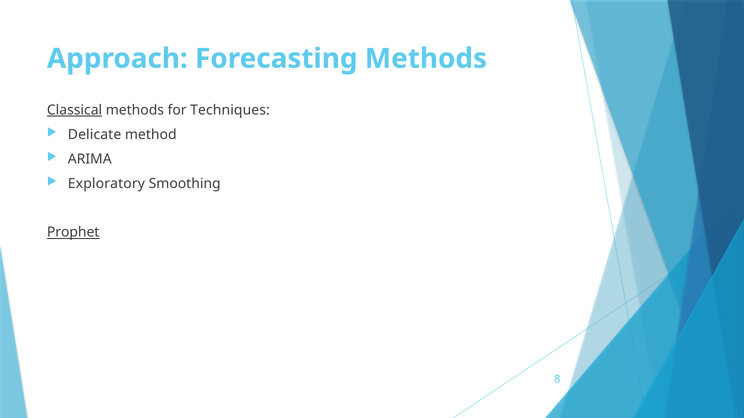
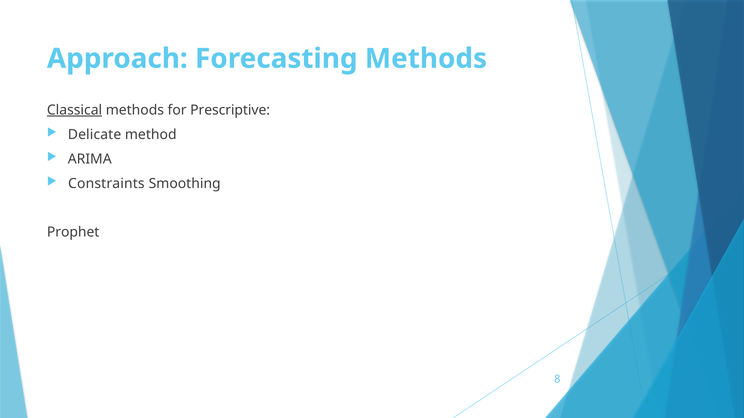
Techniques: Techniques -> Prescriptive (230, 110)
Exploratory: Exploratory -> Constraints (106, 184)
Prophet underline: present -> none (73, 233)
